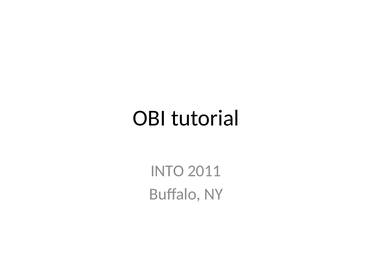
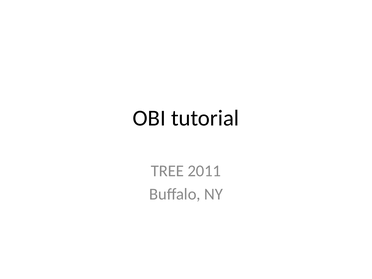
INTO: INTO -> TREE (167, 171)
